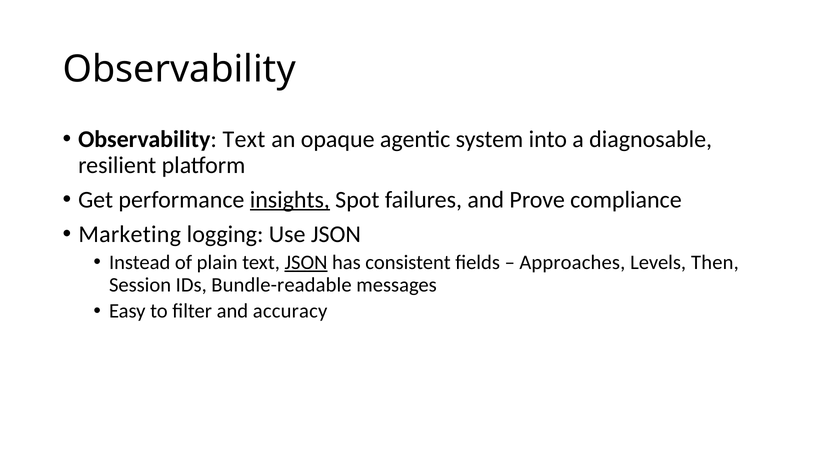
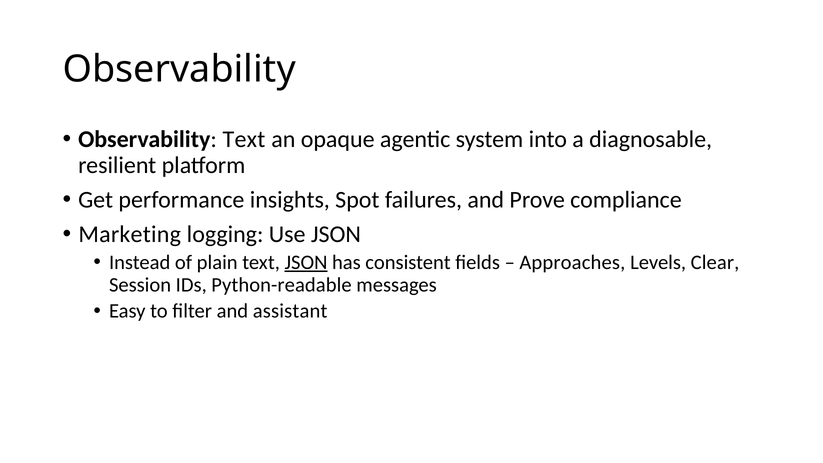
insights underline: present -> none (290, 200)
Then: Then -> Clear (715, 262)
Bundle-readable: Bundle-readable -> Python-readable (282, 285)
accuracy: accuracy -> assistant (290, 311)
